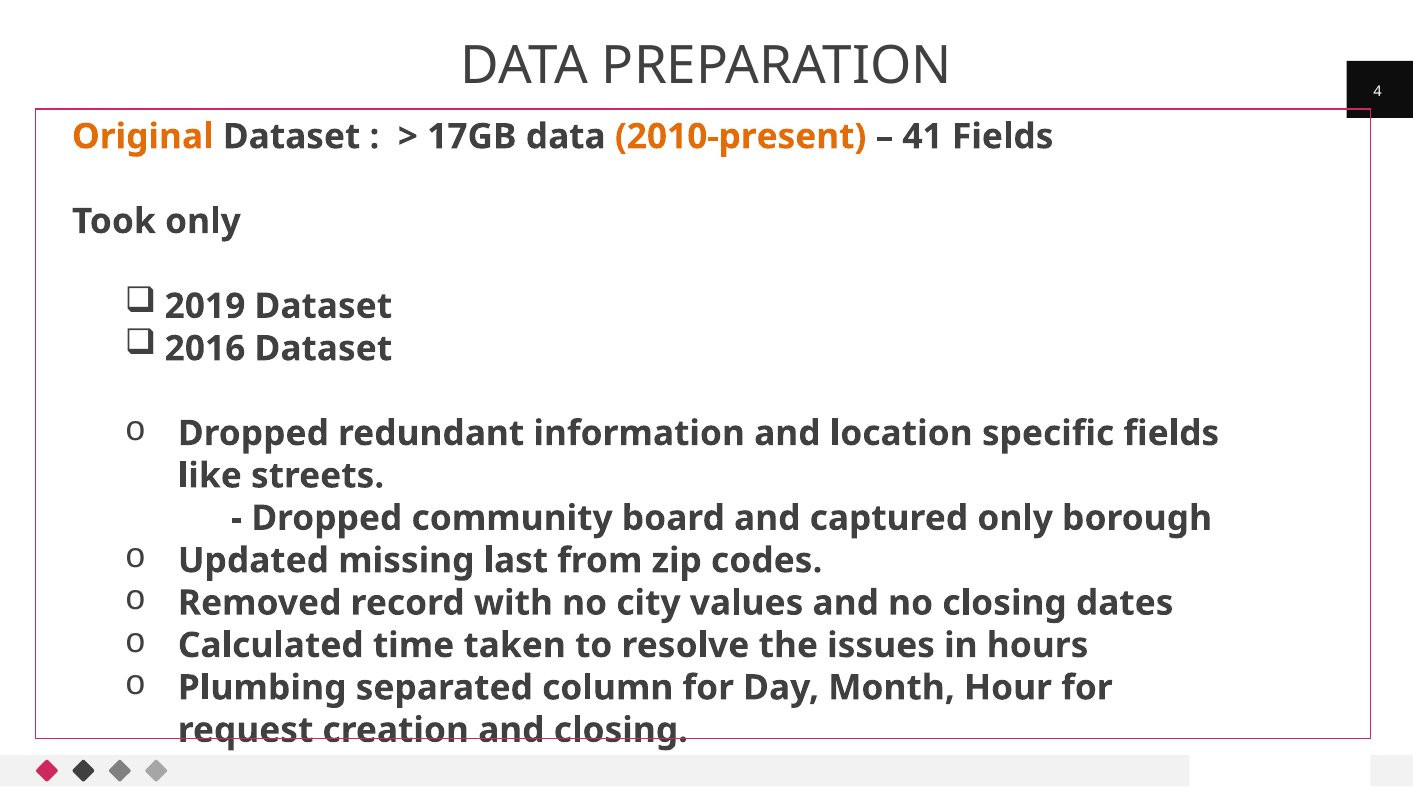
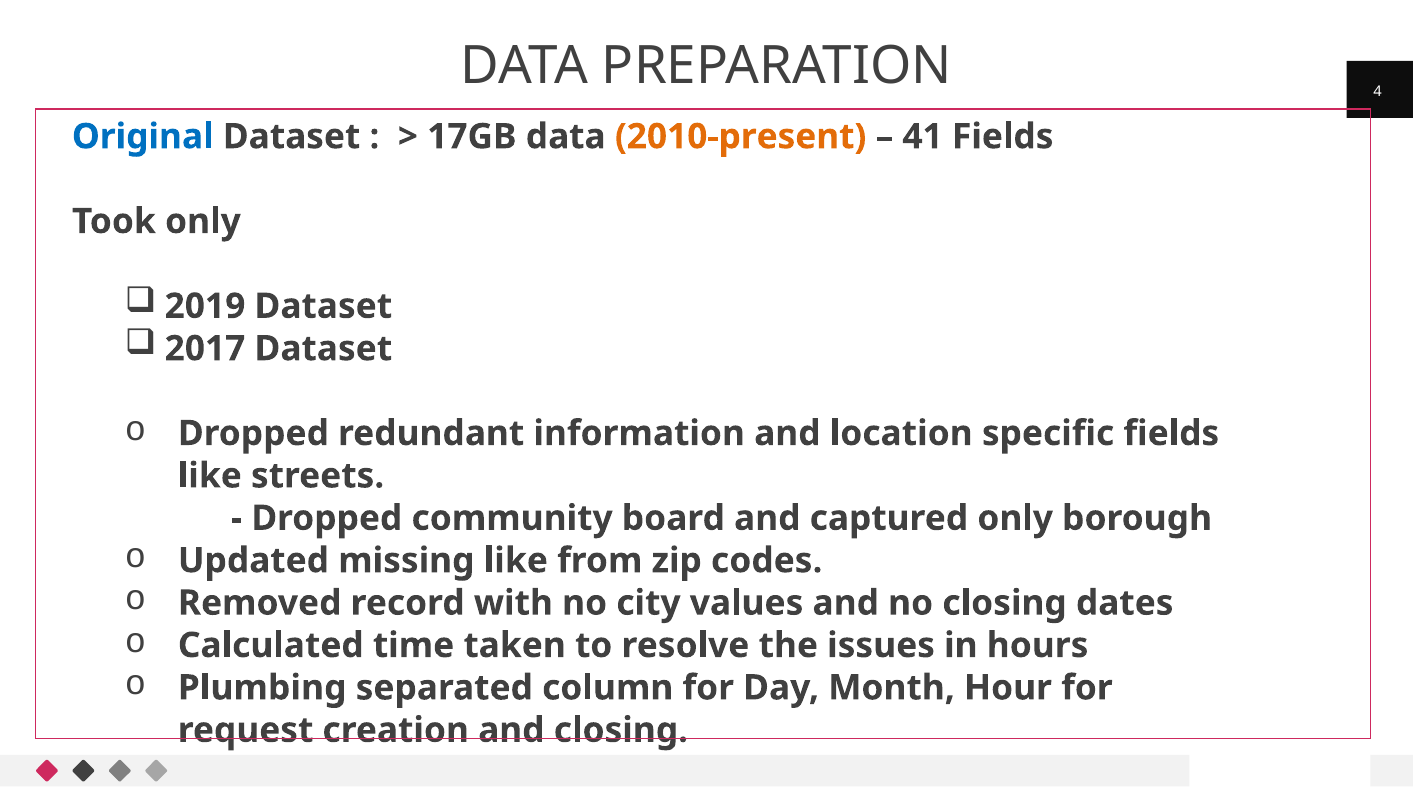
Original colour: orange -> blue (143, 137)
2016: 2016 -> 2017 (205, 349)
missing last: last -> like (516, 560)
